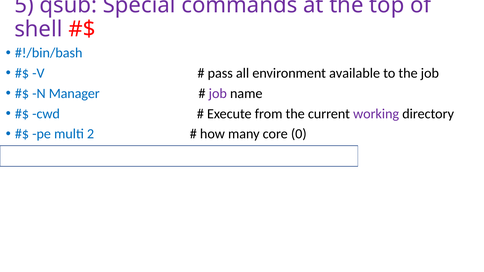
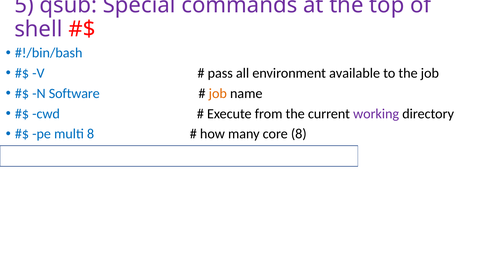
Manager: Manager -> Software (74, 94)
job colour: purple -> orange (218, 94)
multi 2: 2 -> 8 (91, 134)
core 0: 0 -> 8 (299, 134)
